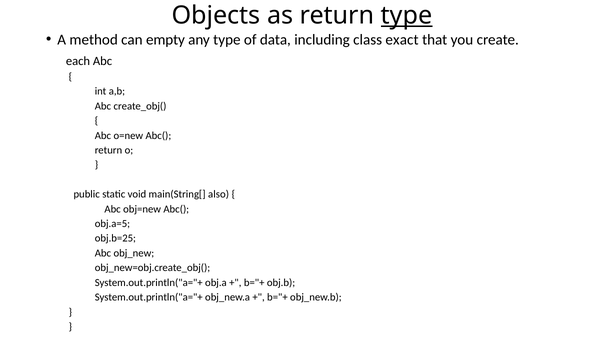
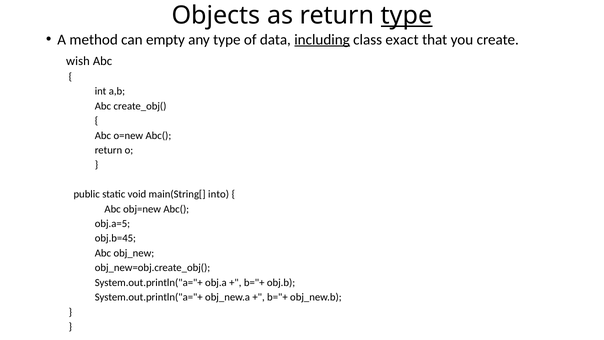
including underline: none -> present (322, 40)
each: each -> wish (78, 61)
also: also -> into (219, 194)
obj.b=25: obj.b=25 -> obj.b=45 (115, 238)
